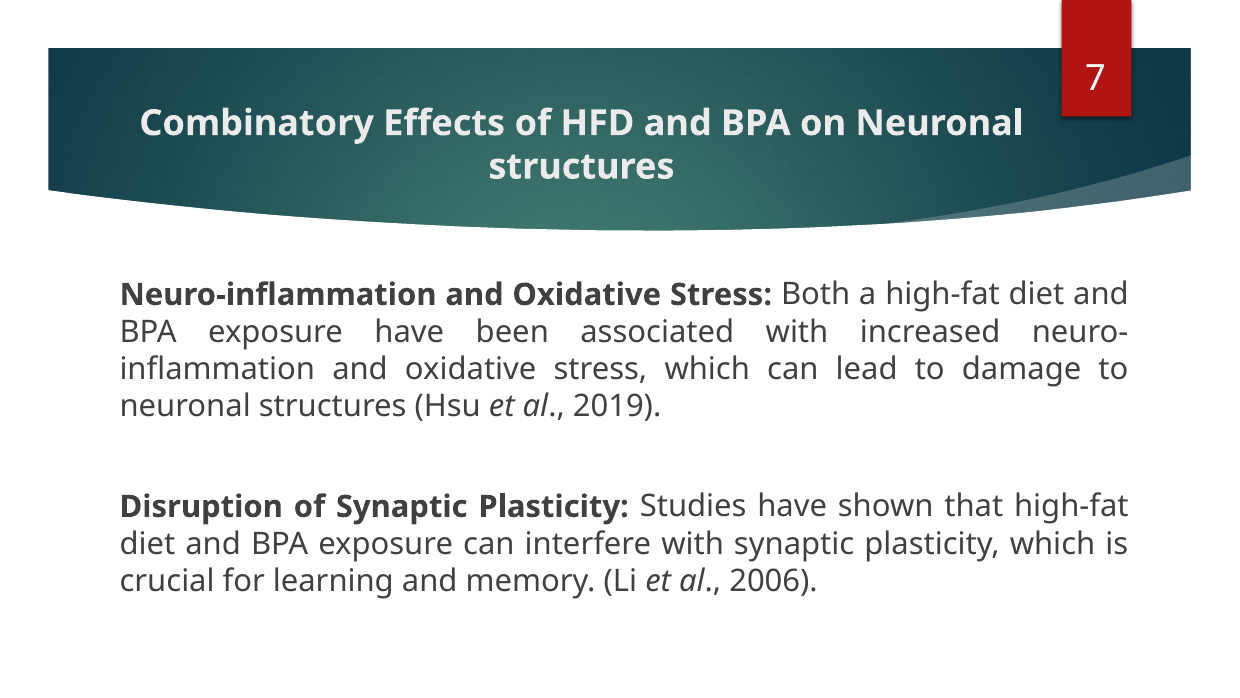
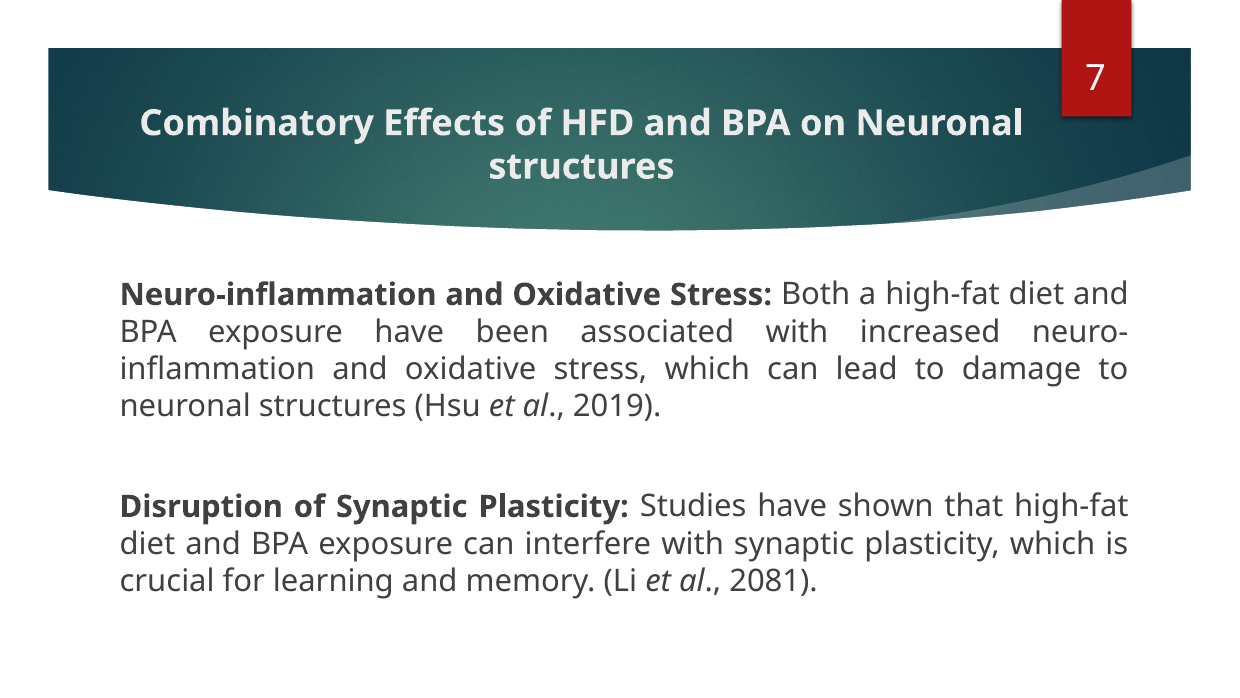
2006: 2006 -> 2081 (774, 581)
